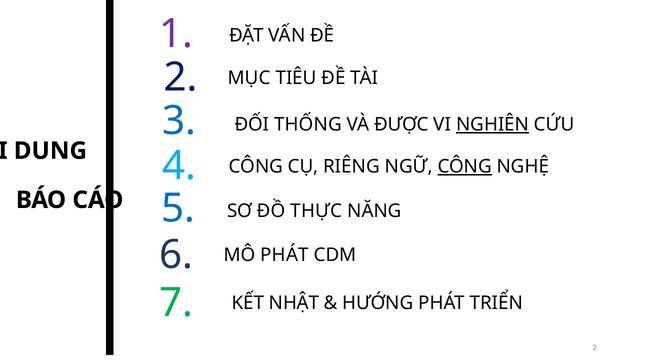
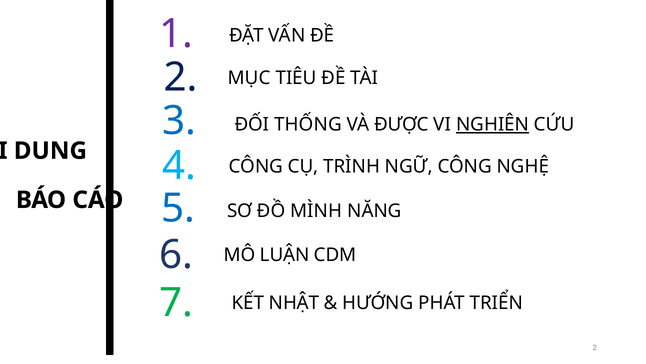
RIÊNG: RIÊNG -> TRÌNH (352, 166)
CÔNG underline: present -> none (465, 166)
THỰC: THỰC -> MÌNH (316, 210)
MÔ PHÁT: PHÁT -> LUẬN (285, 254)
